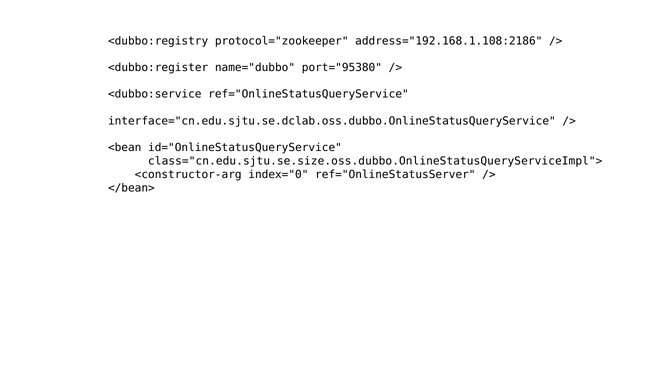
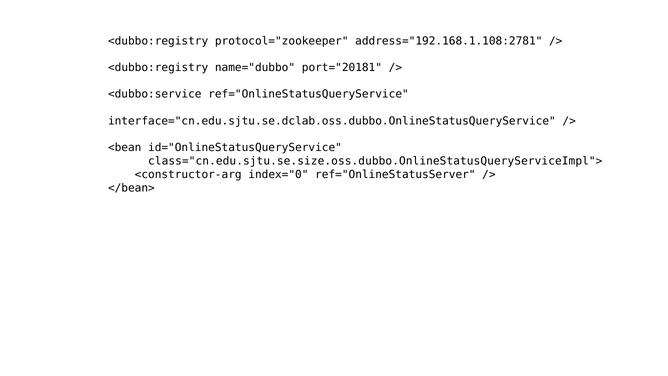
address="192.168.1.108:2186: address="192.168.1.108:2186 -> address="192.168.1.108:2781 (449, 41)
<dubbo:register: <dubbo:register -> <dubbo:registry (158, 68)
port="95380: port="95380 -> port="20181 (342, 68)
